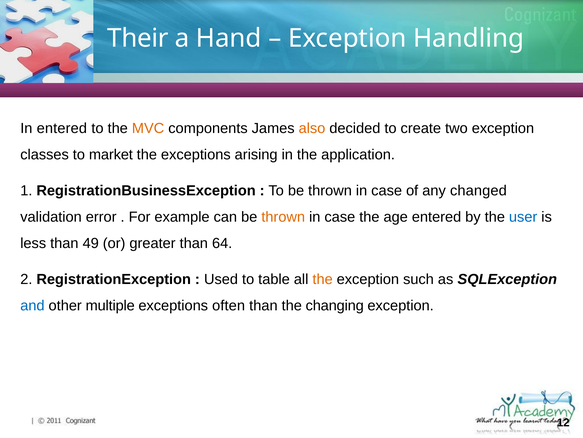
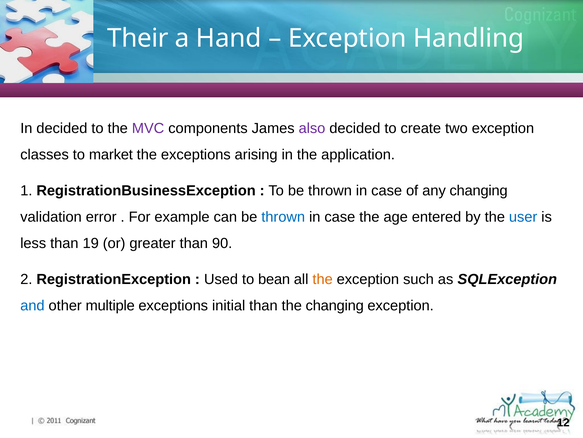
In entered: entered -> decided (62, 128)
MVC colour: orange -> purple (148, 128)
also colour: orange -> purple (312, 128)
any changed: changed -> changing (479, 190)
thrown colour: orange -> blue (283, 217)
49: 49 -> 19 (91, 243)
64: 64 -> 90 (222, 243)
table: table -> bean (274, 279)
often: often -> initial (229, 305)
